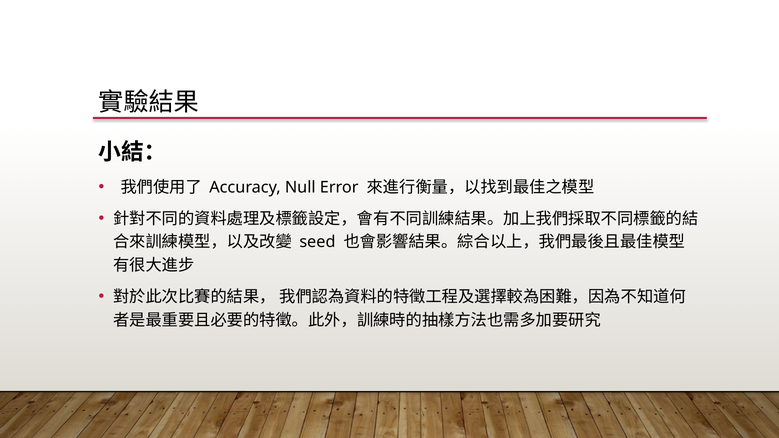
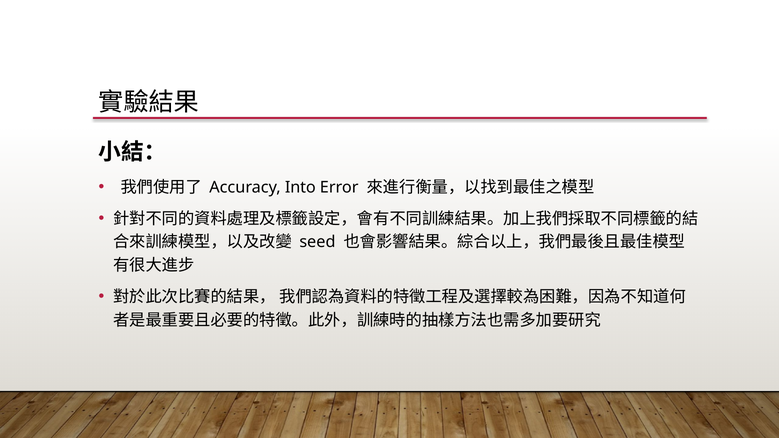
Null: Null -> Into (300, 187)
